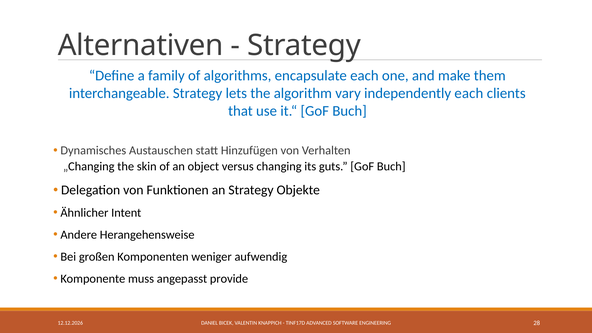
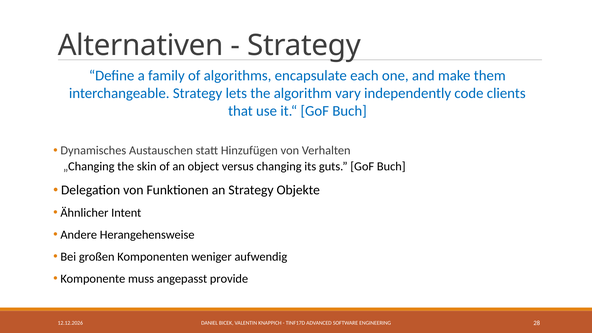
independently each: each -> code (469, 93)
